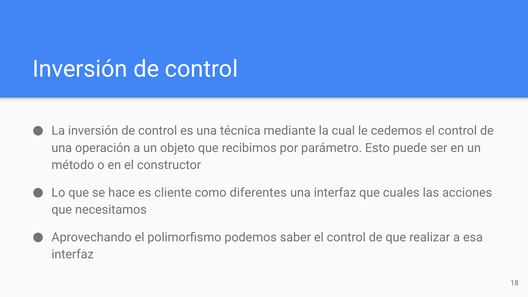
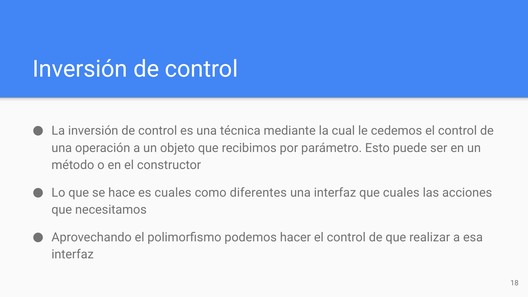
es cliente: cliente -> cuales (173, 193)
saber: saber -> hacer (295, 237)
